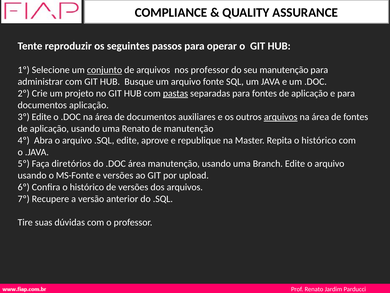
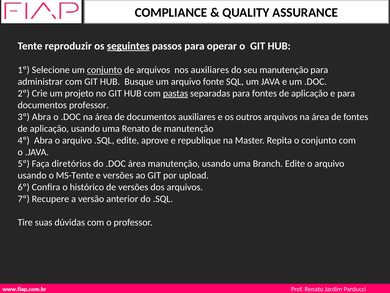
seguintes underline: none -> present (128, 46)
nos professor: professor -> auxiliares (210, 70)
documentos aplicação: aplicação -> professor (89, 105)
3º Edite: Edite -> Abra (41, 117)
arquivos underline: present -> none (281, 117)
Repita o histórico: histórico -> conjunto (319, 140)
MS-Fonte: MS-Fonte -> MS-Tente (75, 175)
